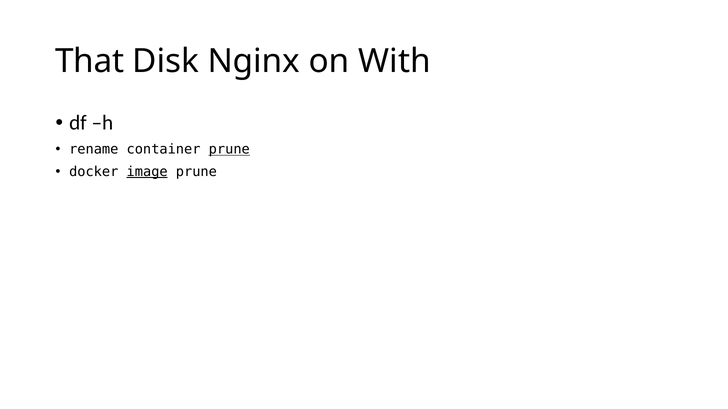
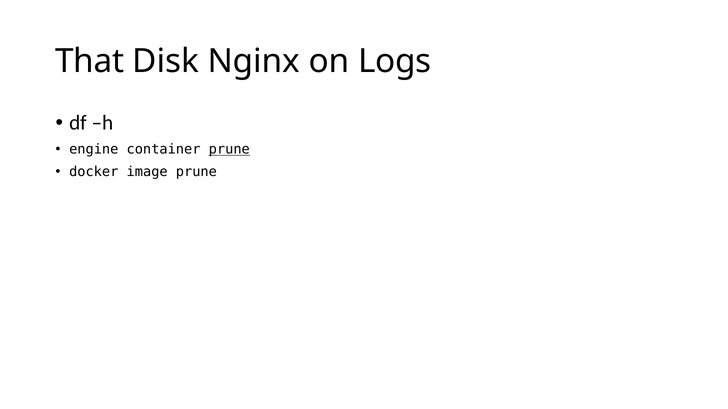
With: With -> Logs (395, 61)
rename: rename -> engine (94, 150)
image underline: present -> none (147, 172)
